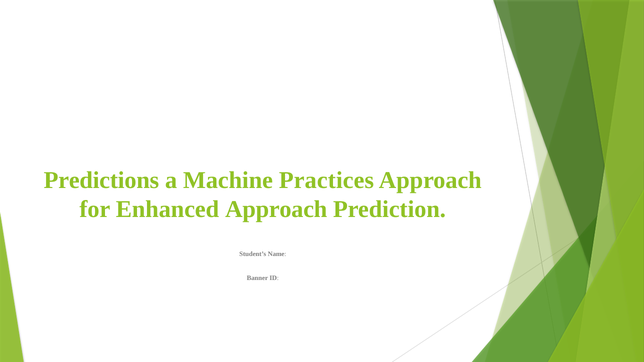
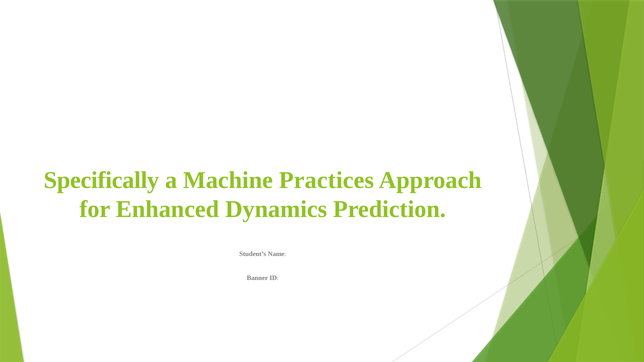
Predictions: Predictions -> Specifically (101, 180)
Enhanced Approach: Approach -> Dynamics (276, 209)
